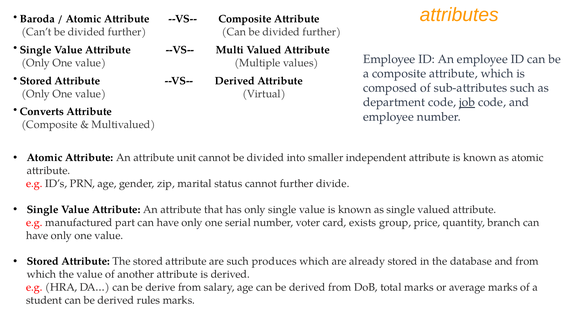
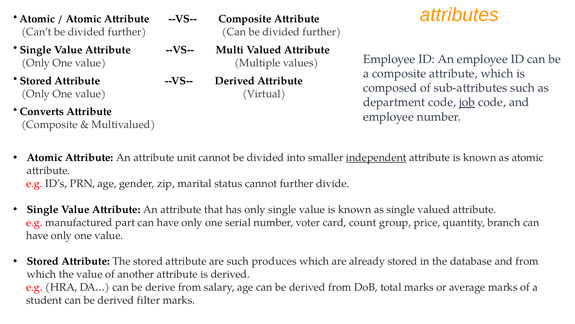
Baroda: Baroda -> Atomic (37, 19)
independent underline: none -> present (376, 157)
exists: exists -> count (363, 222)
rules: rules -> filter (148, 300)
